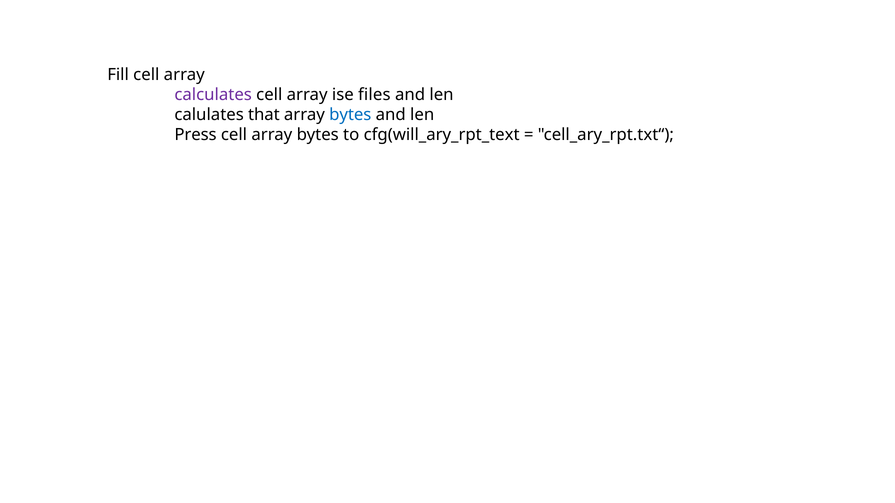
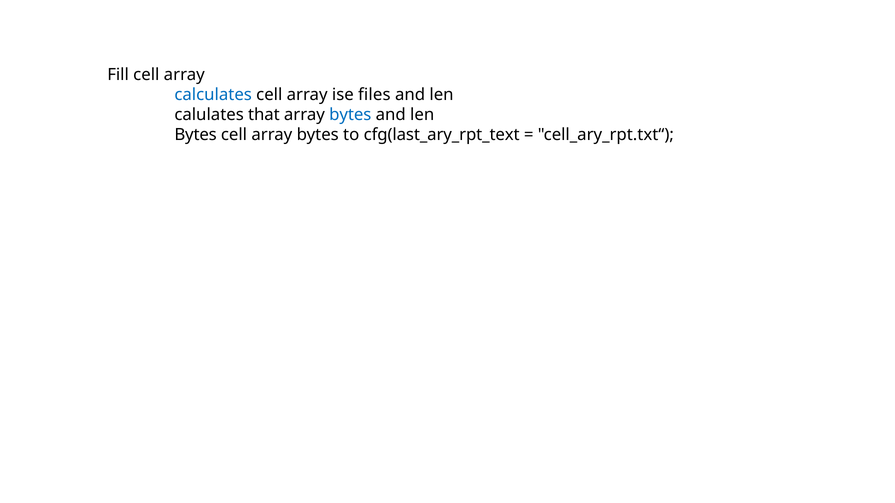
calculates colour: purple -> blue (213, 95)
Press: Press -> Bytes (196, 135)
cfg(will_ary_rpt_text: cfg(will_ary_rpt_text -> cfg(last_ary_rpt_text (442, 135)
